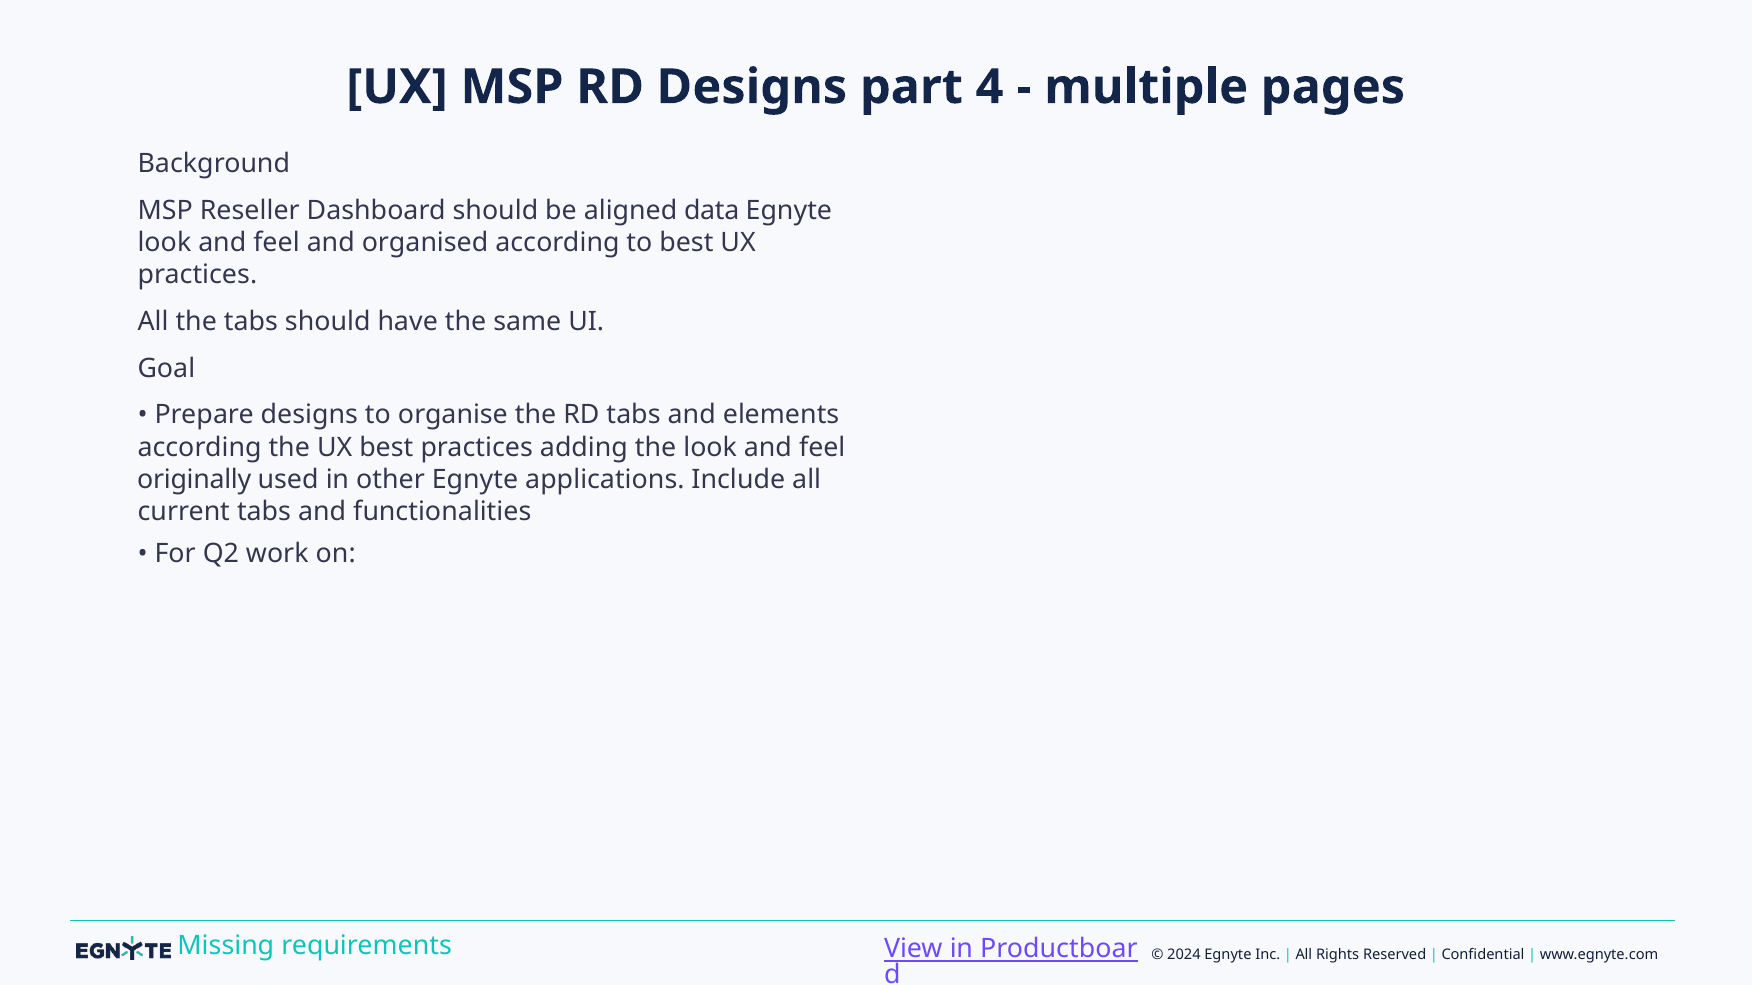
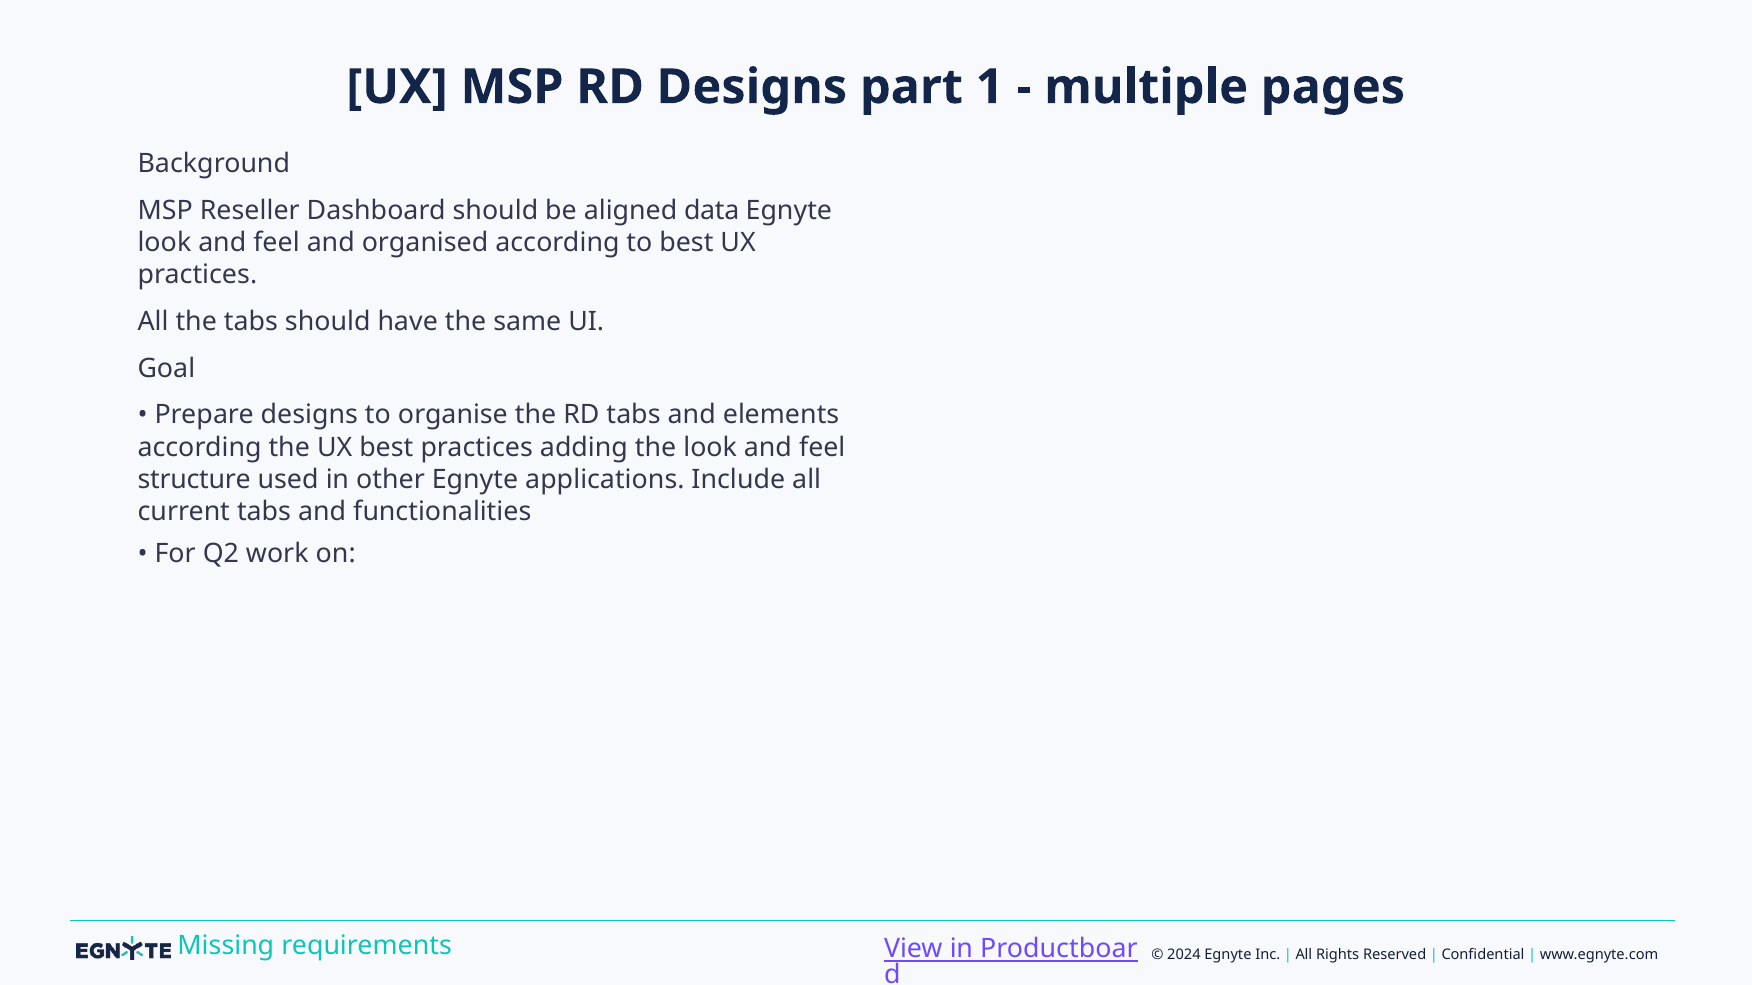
4: 4 -> 1 (990, 87)
originally: originally -> structure (194, 480)
